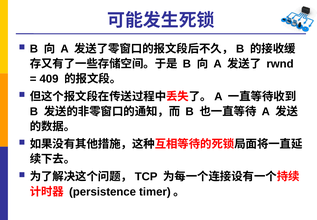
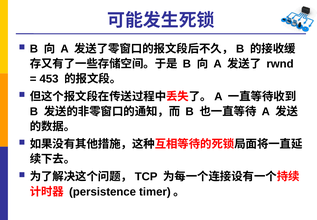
409: 409 -> 453 (49, 79)
